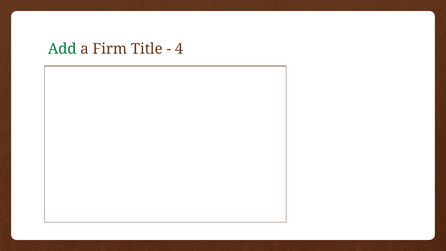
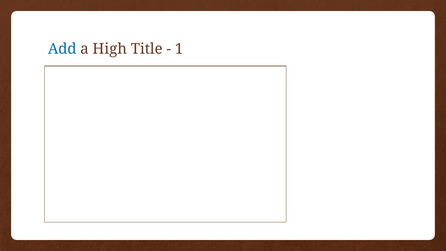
Add colour: green -> blue (62, 49)
Firm: Firm -> High (110, 49)
4: 4 -> 1 (179, 49)
